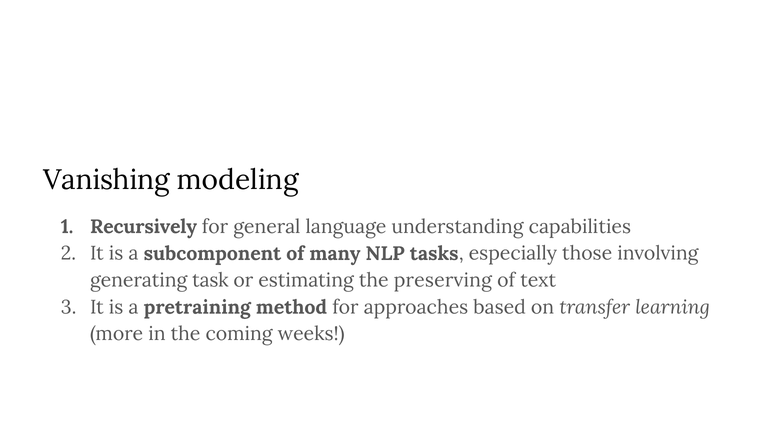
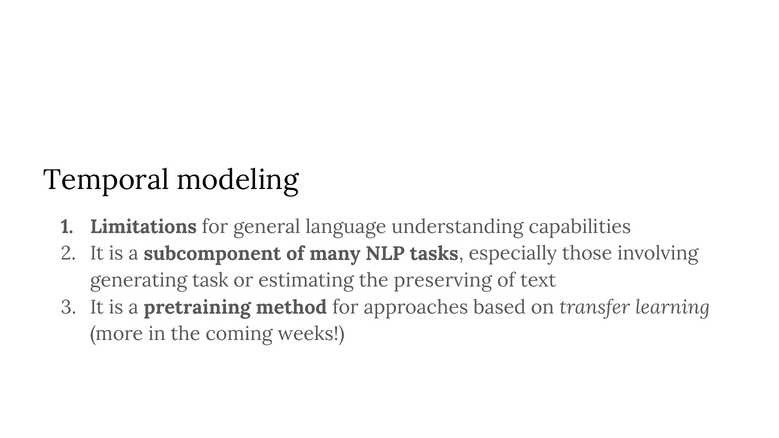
Vanishing: Vanishing -> Temporal (106, 180)
Recursively: Recursively -> Limitations (143, 227)
